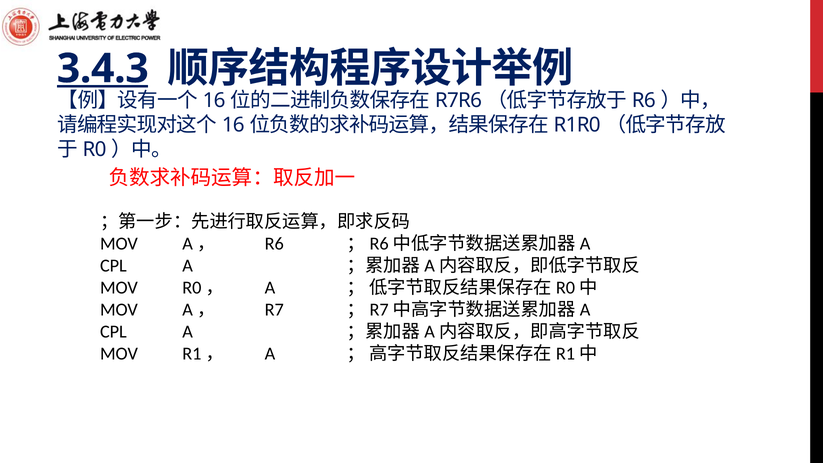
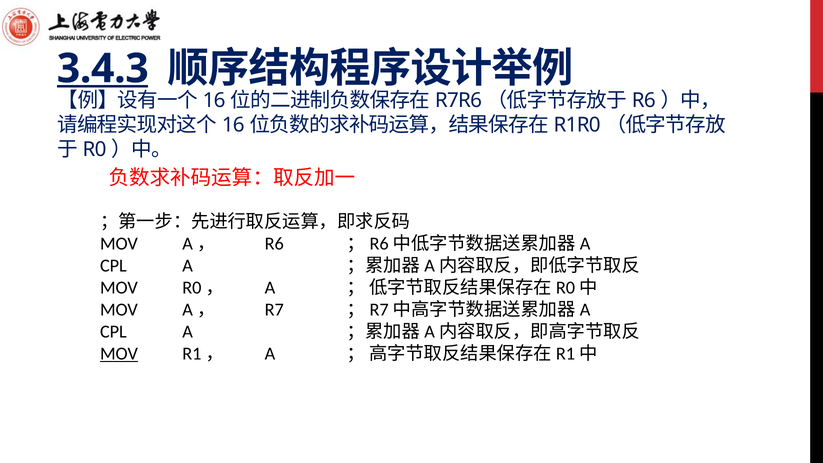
MOV underline: none -> present (119, 353)
